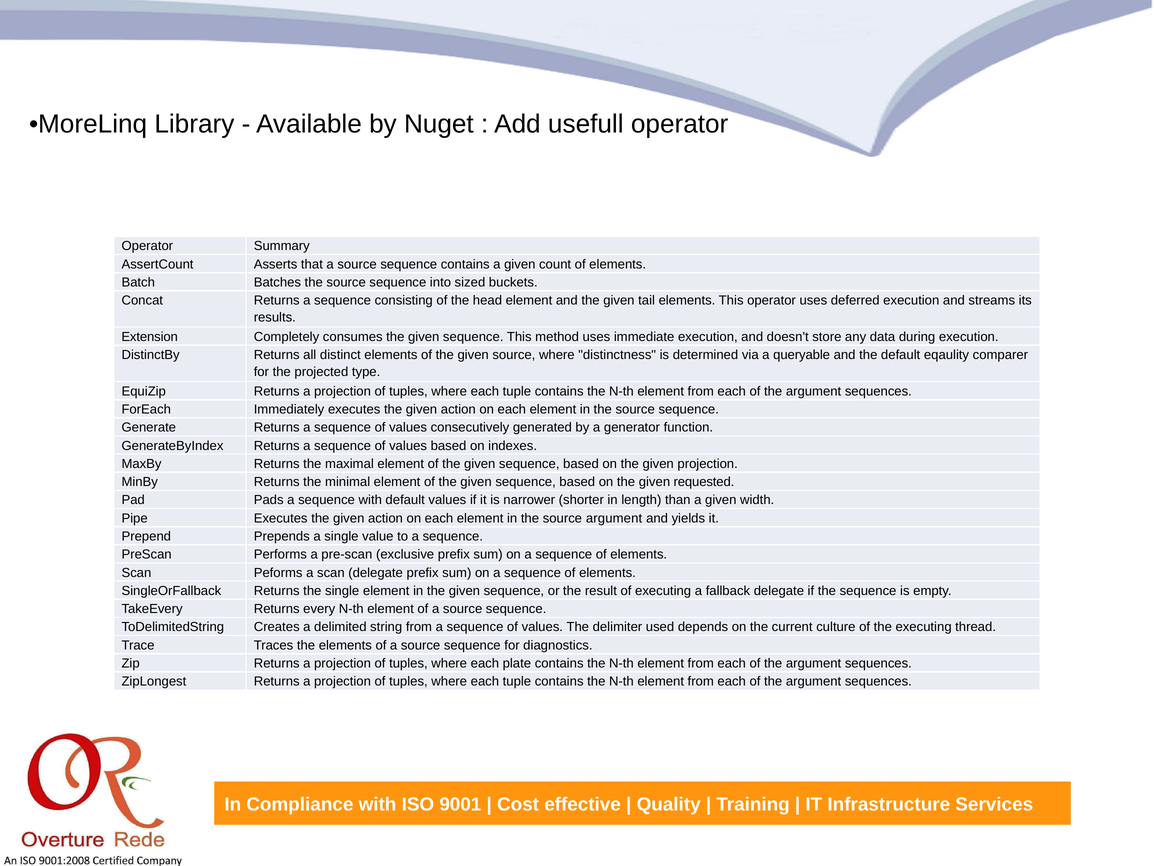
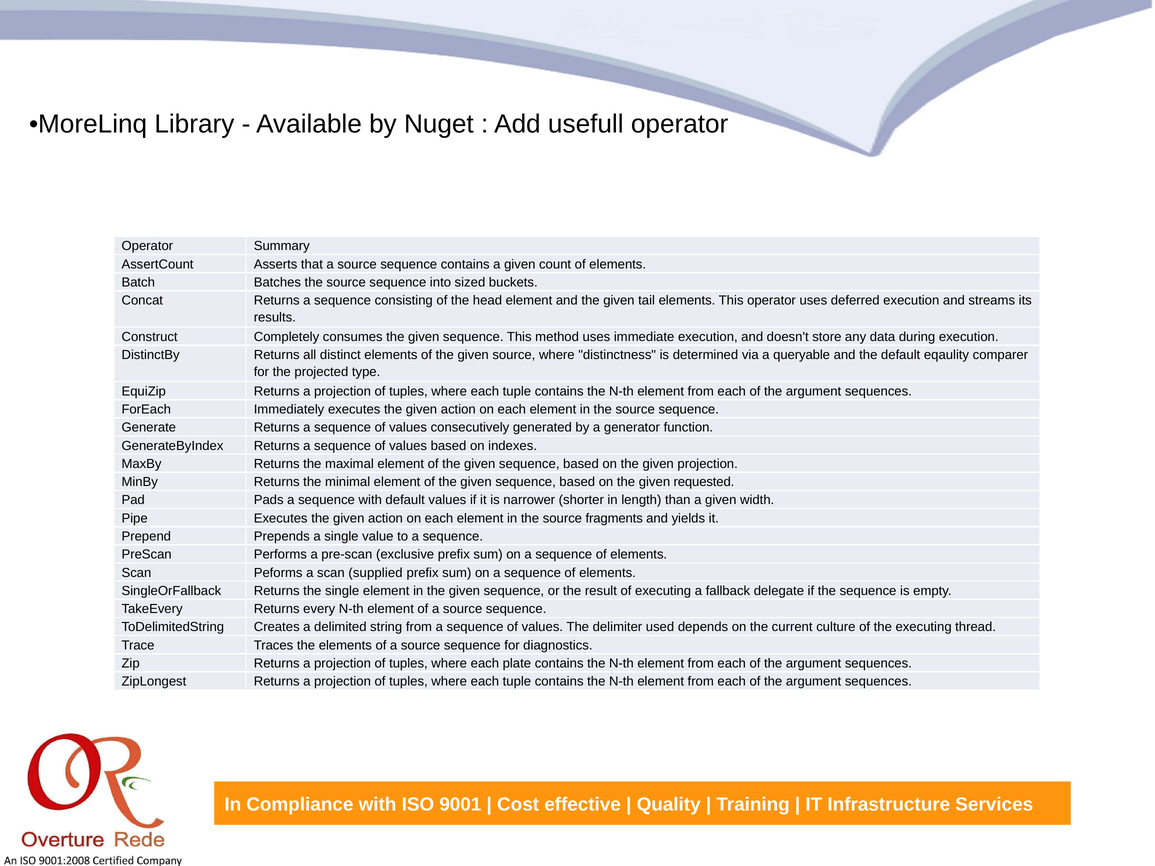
Extension: Extension -> Construct (150, 337)
source argument: argument -> fragments (614, 518)
scan delegate: delegate -> supplied (376, 573)
